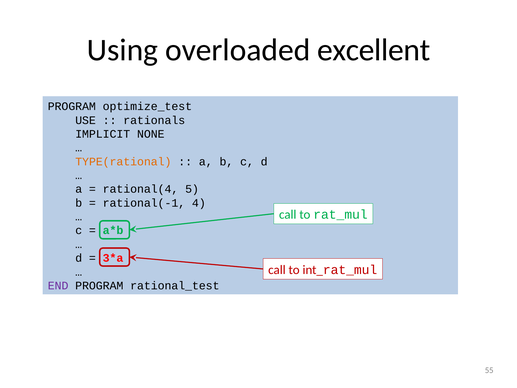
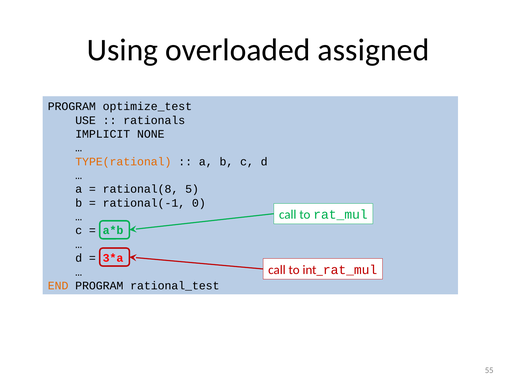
excellent: excellent -> assigned (373, 50)
rational(4: rational(4 -> rational(8 (141, 189)
4: 4 -> 0 (199, 203)
END colour: purple -> orange (58, 286)
